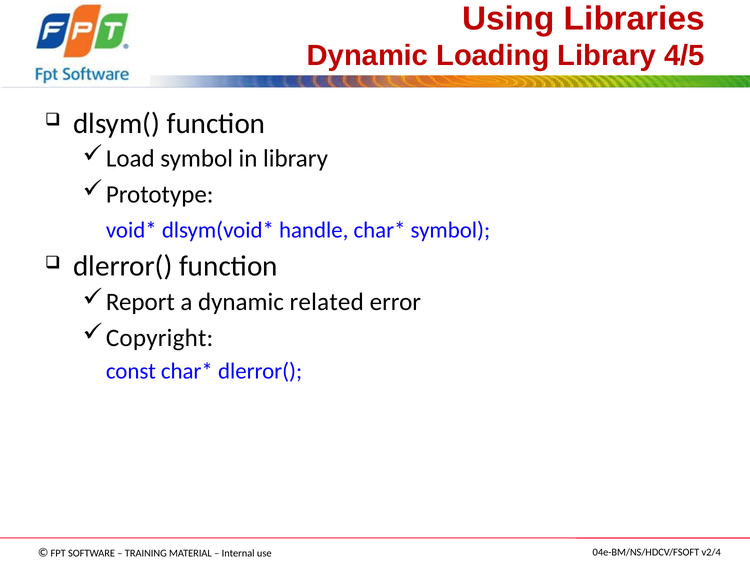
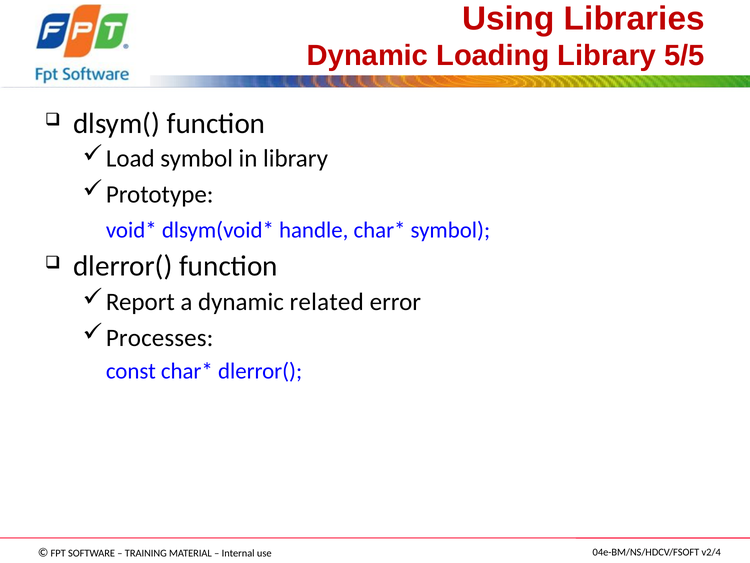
4/5: 4/5 -> 5/5 (684, 56)
Copyright: Copyright -> Processes (160, 338)
